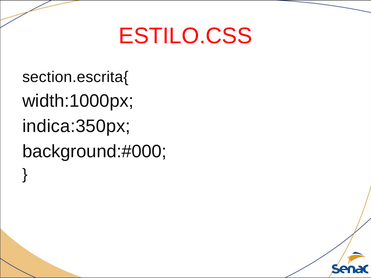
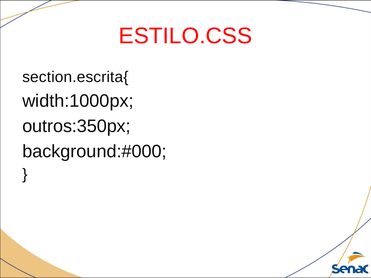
indica:350px: indica:350px -> outros:350px (76, 126)
